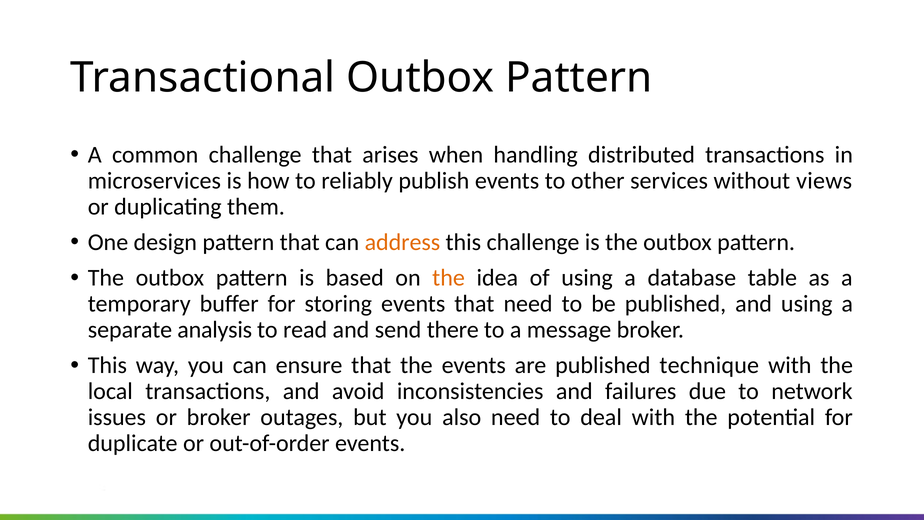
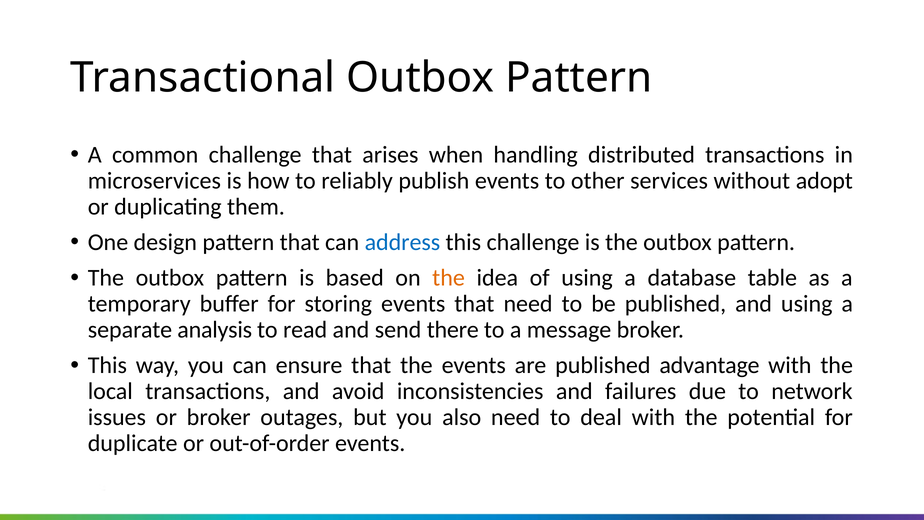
views: views -> adopt (824, 181)
address colour: orange -> blue (402, 242)
technique: technique -> advantage (709, 365)
